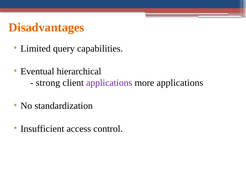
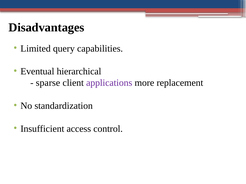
Disadvantages colour: orange -> black (46, 27)
strong: strong -> sparse (48, 83)
more applications: applications -> replacement (180, 83)
